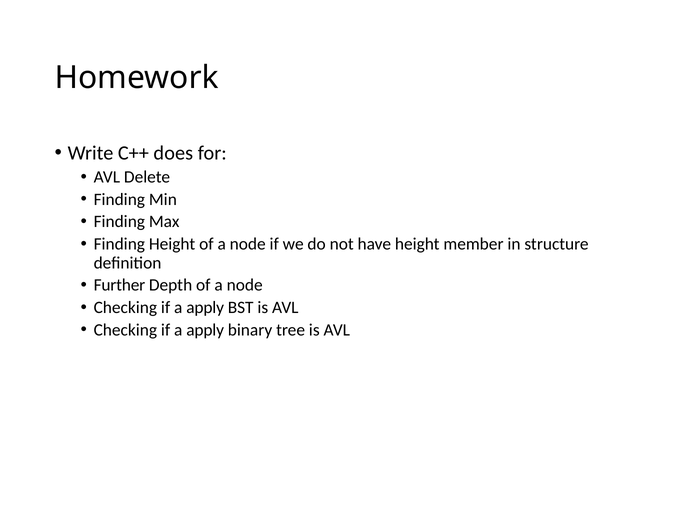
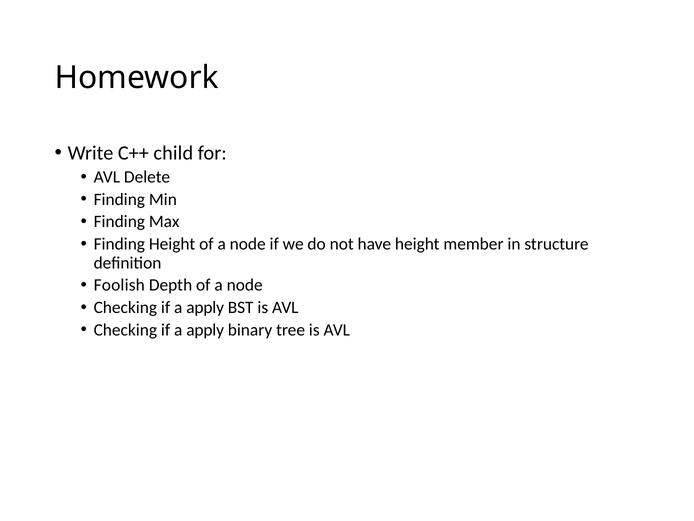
does: does -> child (173, 153)
Further: Further -> Foolish (119, 285)
